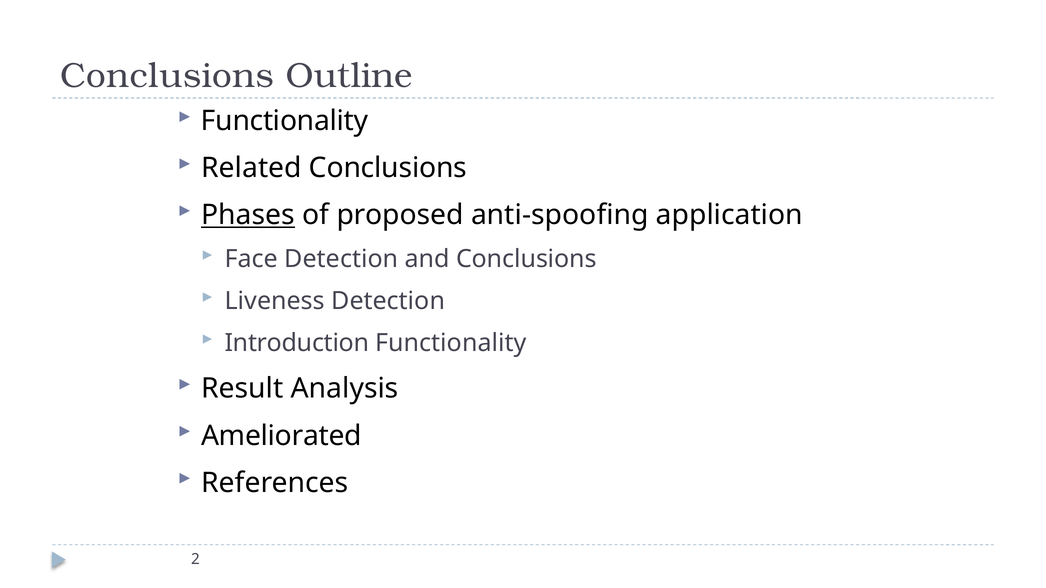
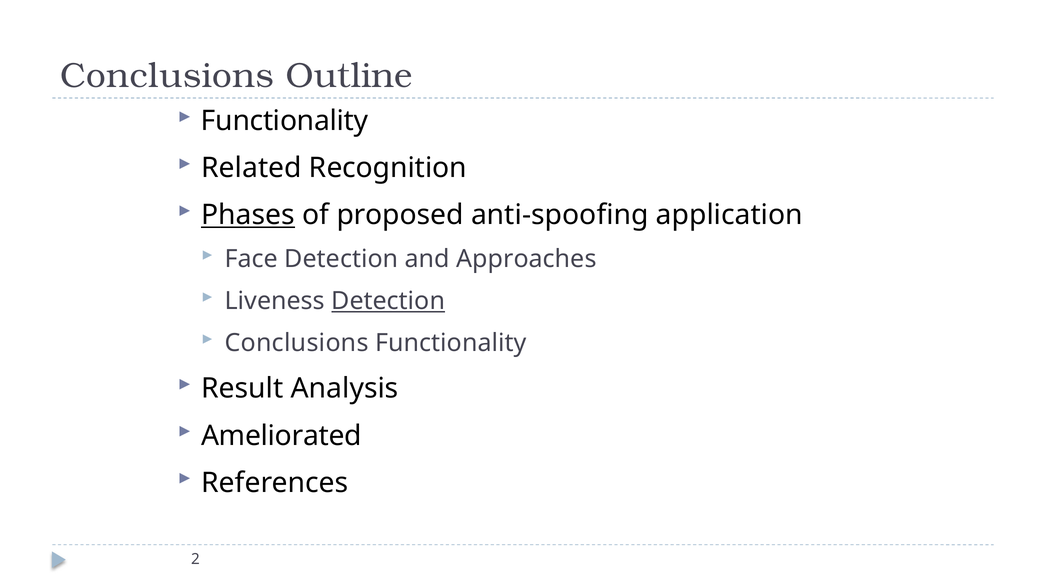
Related Conclusions: Conclusions -> Recognition (388, 168)
and Conclusions: Conclusions -> Approaches (526, 259)
Detection underline: none -> present (388, 301)
Introduction: Introduction -> Conclusions (297, 343)
